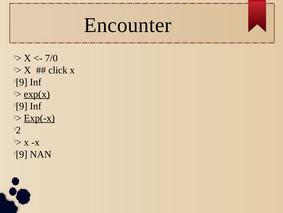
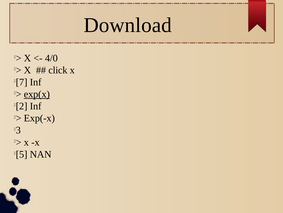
Encounter: Encounter -> Download (128, 25)
7/0: 7/0 -> 4/0 (51, 58)
9: 9 -> 7 (22, 82)
9: 9 -> 2 (22, 106)
Exp(-x underline: present -> none (39, 118)
2: 2 -> 3 (18, 130)
9: 9 -> 5 (22, 154)
